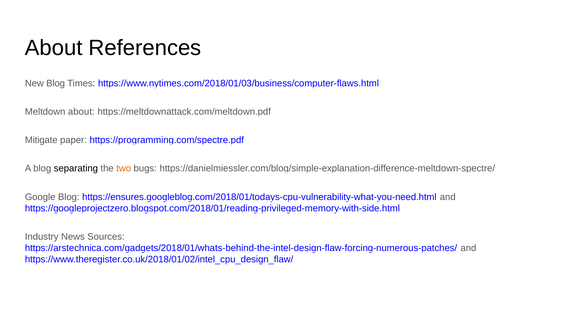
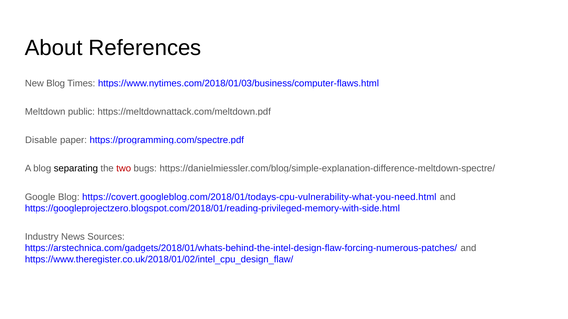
Meltdown about: about -> public (81, 112)
Mitigate: Mitigate -> Disable (41, 140)
two colour: orange -> red (124, 169)
https://ensures.googleblog.com/2018/01/todays-cpu-vulnerability-what-you-need.html: https://ensures.googleblog.com/2018/01/todays-cpu-vulnerability-what-you-need.html -> https://covert.googleblog.com/2018/01/todays-cpu-vulnerability-what-you-need.html (259, 197)
